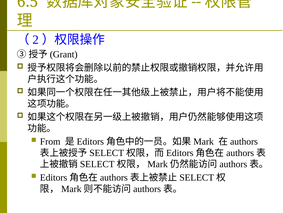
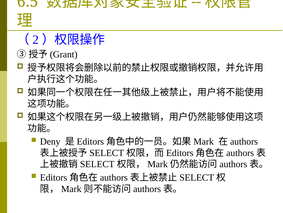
From: From -> Deny (50, 141)
